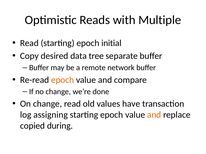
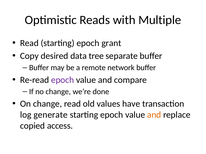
initial: initial -> grant (111, 43)
epoch colour: orange -> purple (63, 80)
assigning: assigning -> generate (51, 115)
during: during -> access (60, 126)
